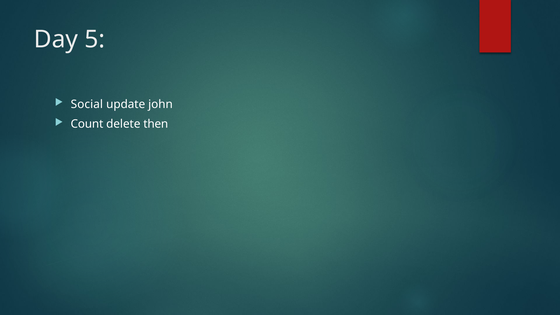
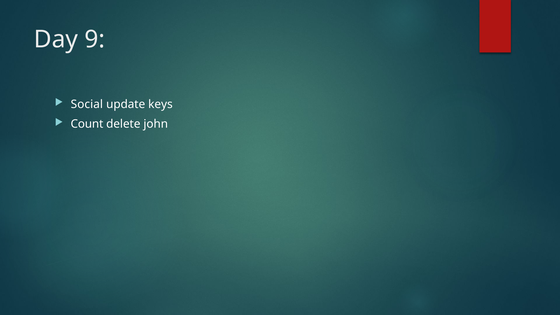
5: 5 -> 9 (95, 39)
john: john -> keys (160, 104)
then: then -> john (156, 124)
